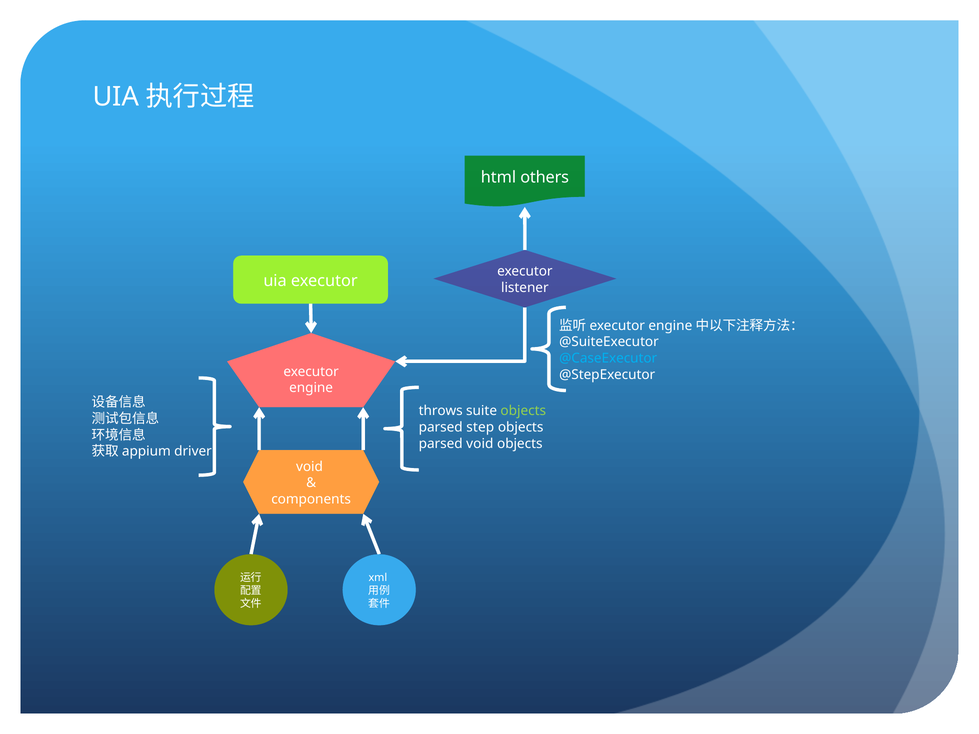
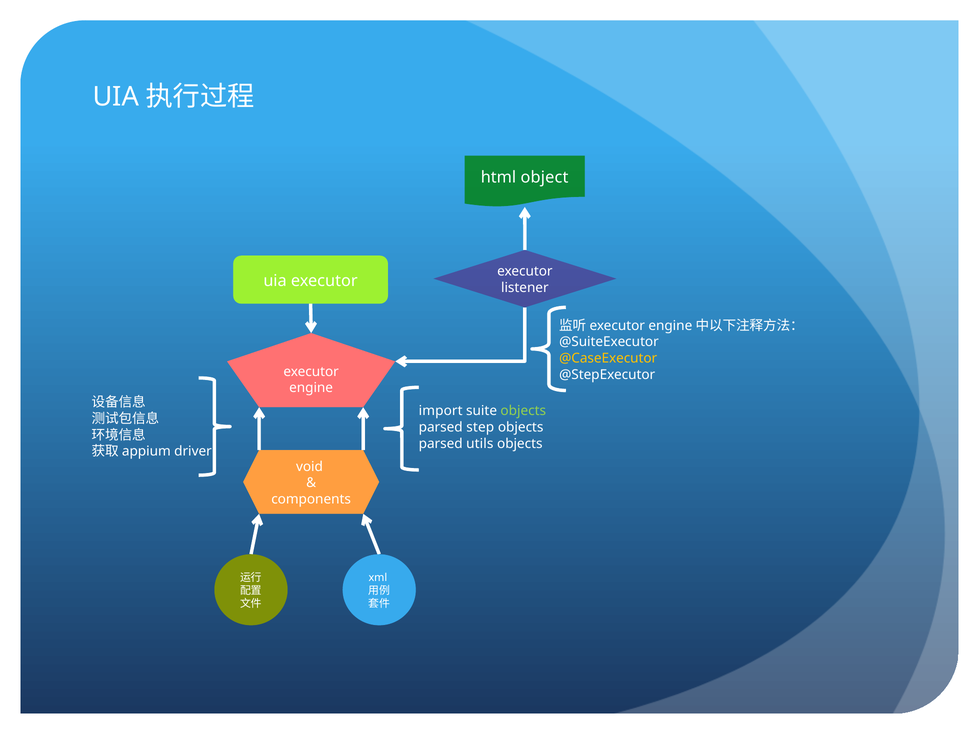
others: others -> object (544, 177)
@CaseExecutor colour: light blue -> yellow (608, 358)
throws: throws -> import (441, 411)
parsed void: void -> utils (480, 444)
